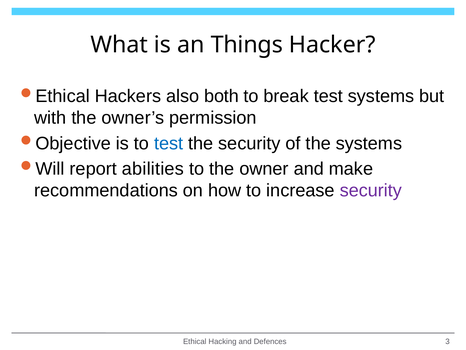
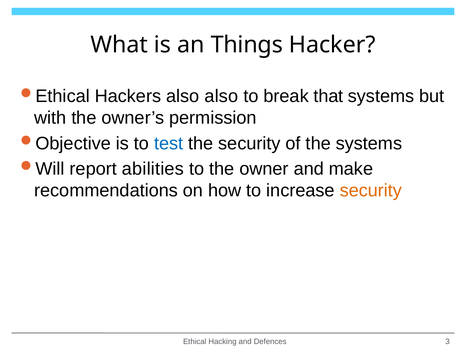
also both: both -> also (221, 96)
break test: test -> that (328, 96)
security colour: purple -> orange (371, 190)
